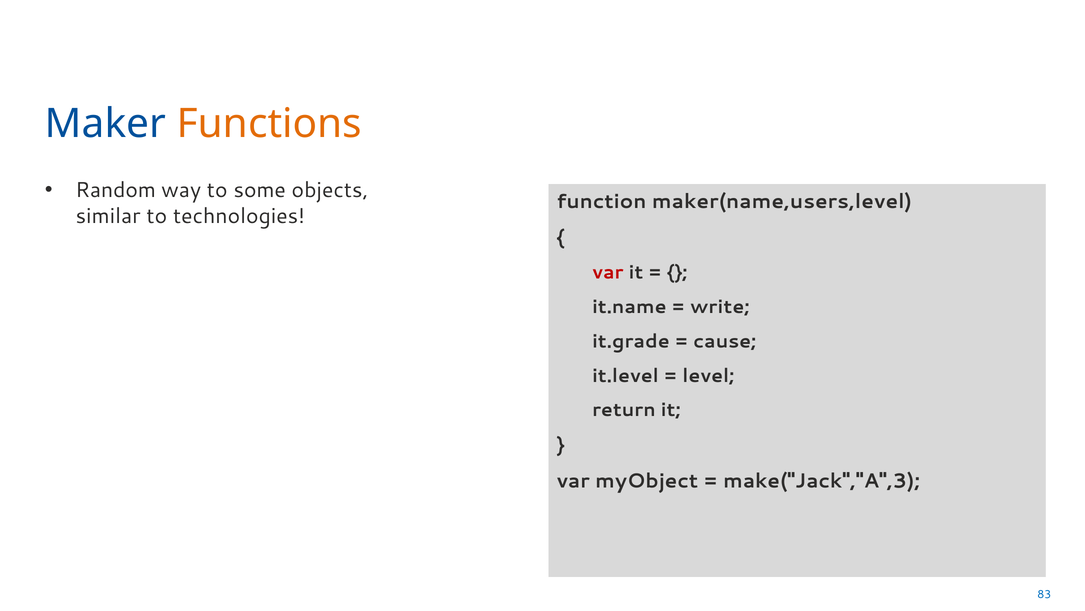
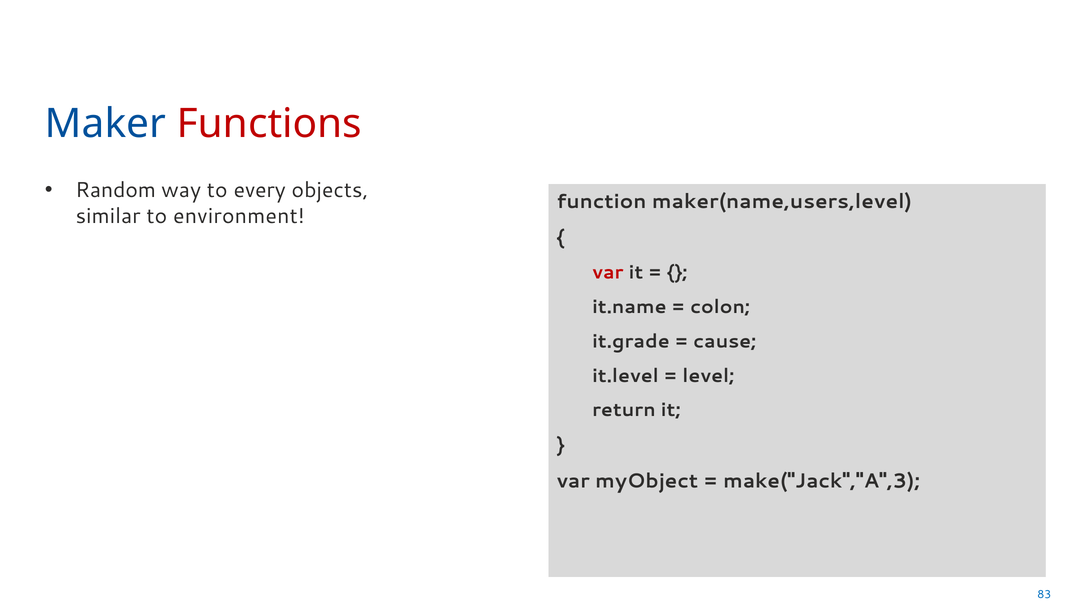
Functions colour: orange -> red (269, 124)
some: some -> every (260, 190)
technologies: technologies -> environment (239, 216)
write: write -> colon (720, 306)
